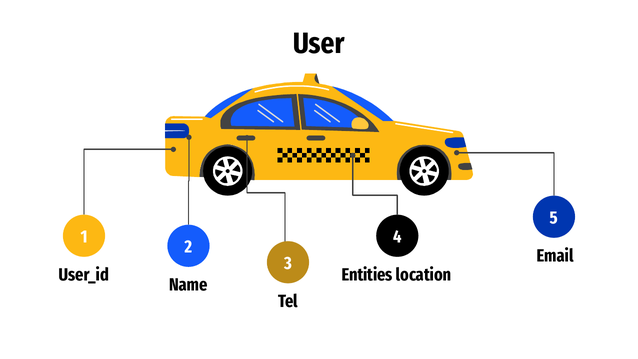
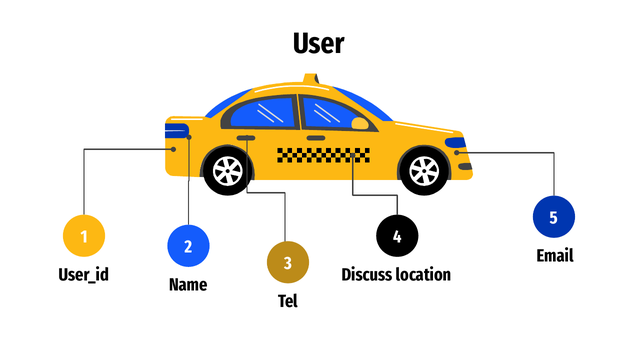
Entities: Entities -> Discuss (367, 275)
